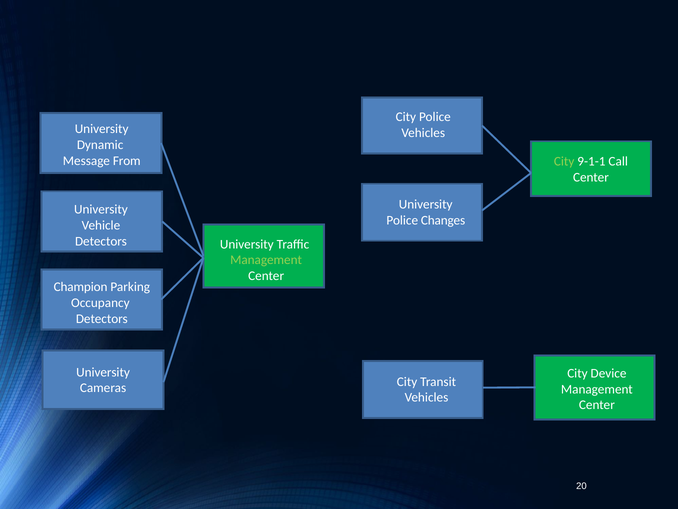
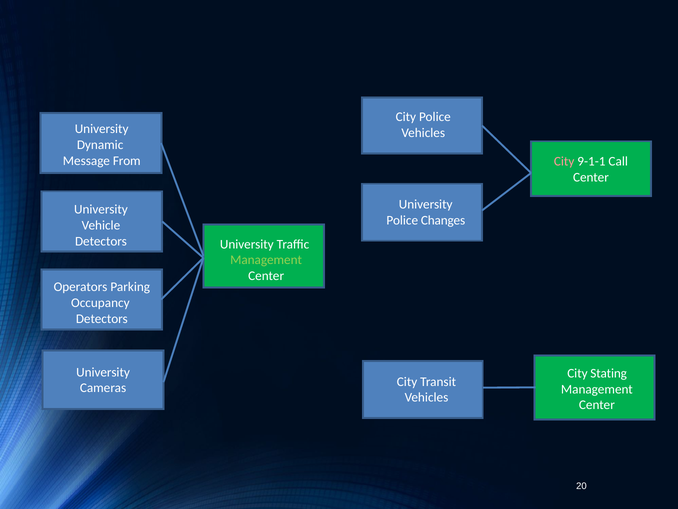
City colour: light green -> pink (564, 161)
Champion: Champion -> Operators (81, 287)
Device: Device -> Stating (609, 373)
